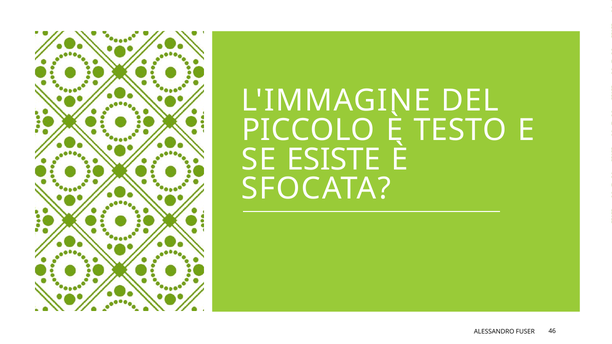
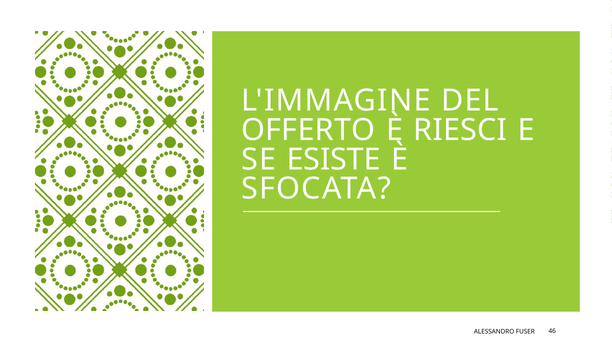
PICCOLO: PICCOLO -> OFFERTO (308, 130)
TESTO: TESTO -> RIESCI (460, 130)
